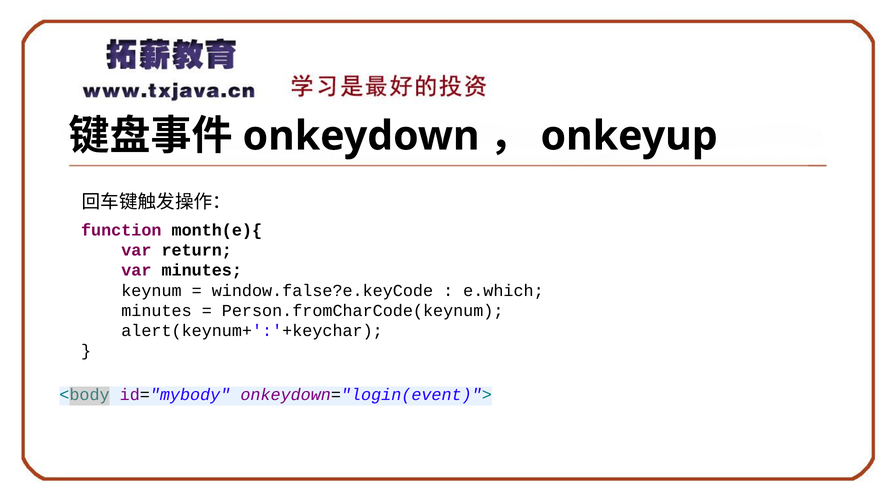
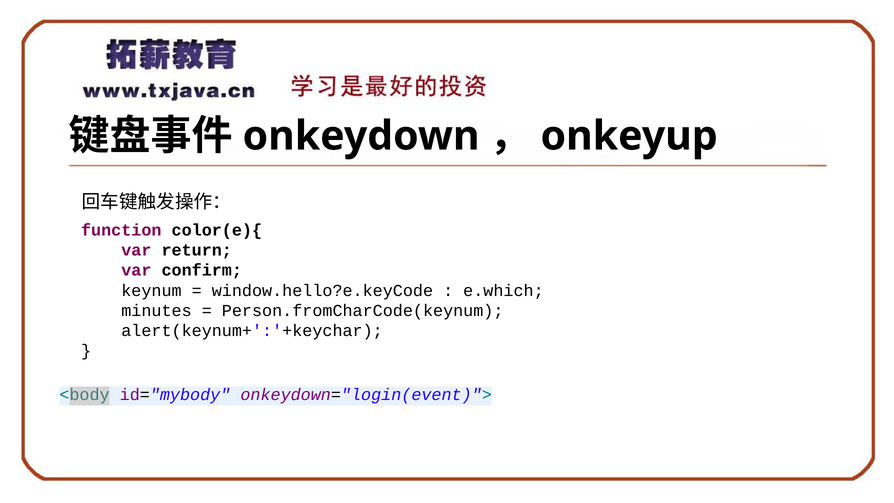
month(e){: month(e){ -> color(e){ (217, 230)
var minutes: minutes -> confirm (202, 270)
window.false?e.keyCode: window.false?e.keyCode -> window.hello?e.keyCode (322, 290)
